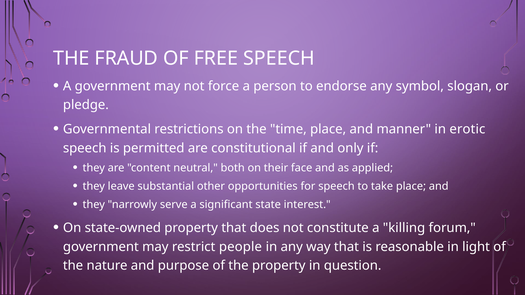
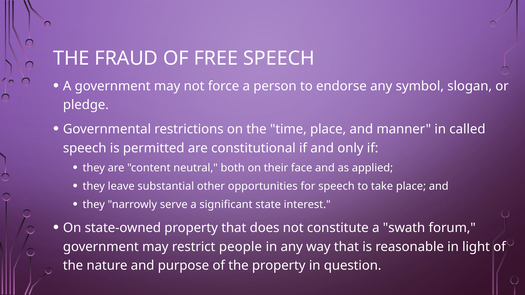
erotic: erotic -> called (467, 129)
killing: killing -> swath (404, 228)
